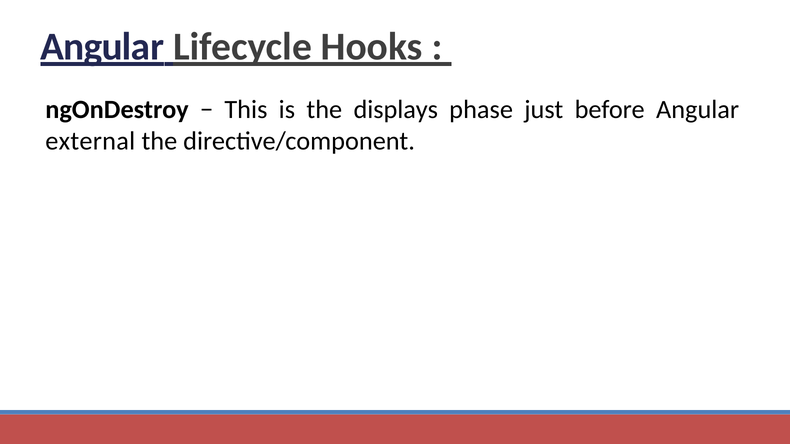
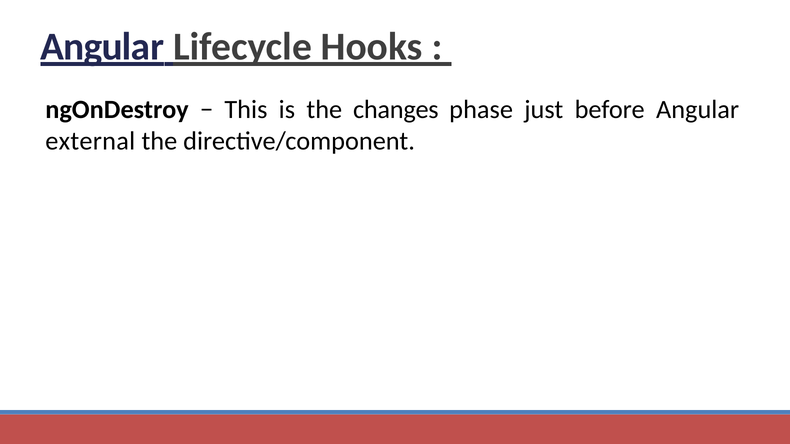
displays: displays -> changes (396, 109)
